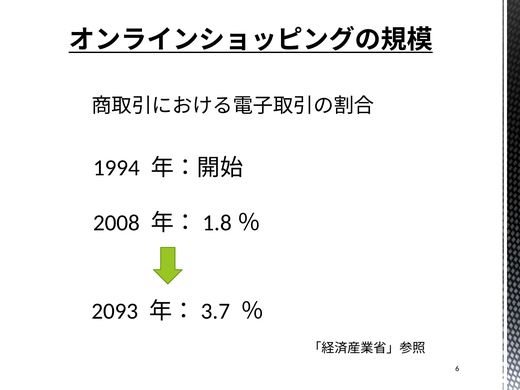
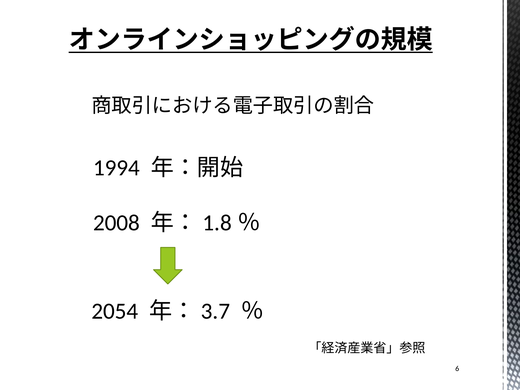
2093: 2093 -> 2054 (115, 311)
